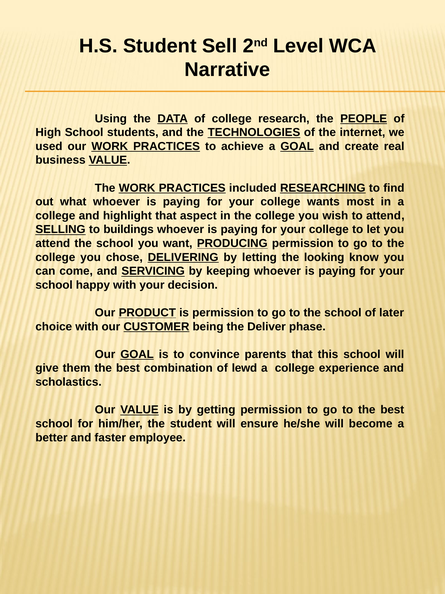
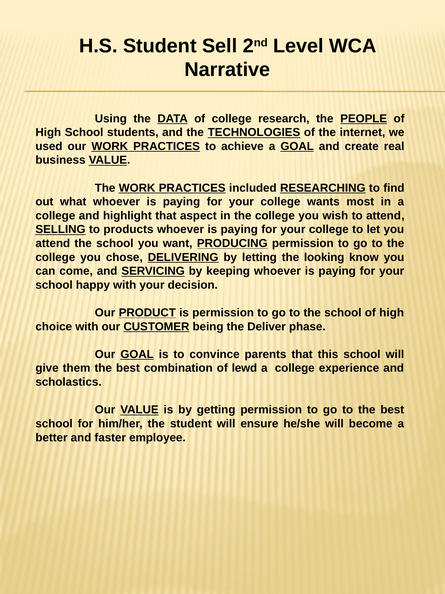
buildings: buildings -> products (128, 229)
school of later: later -> high (392, 312)
